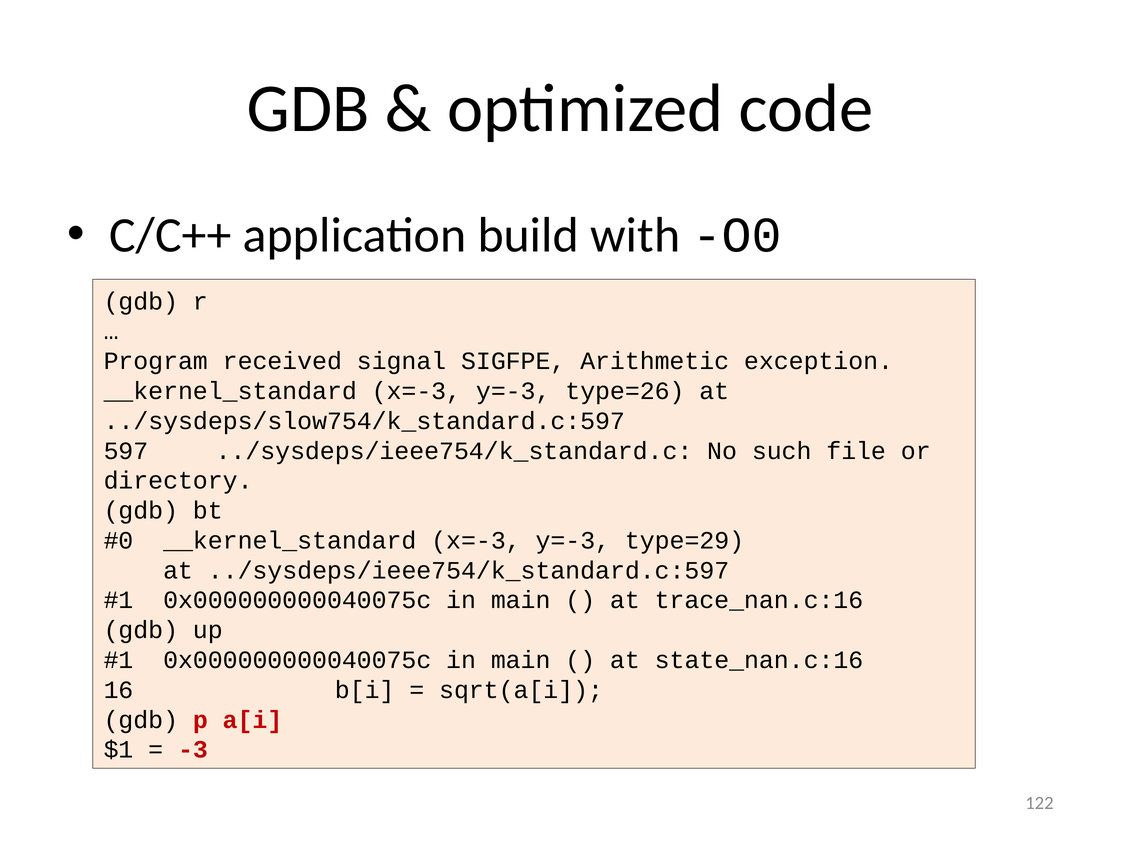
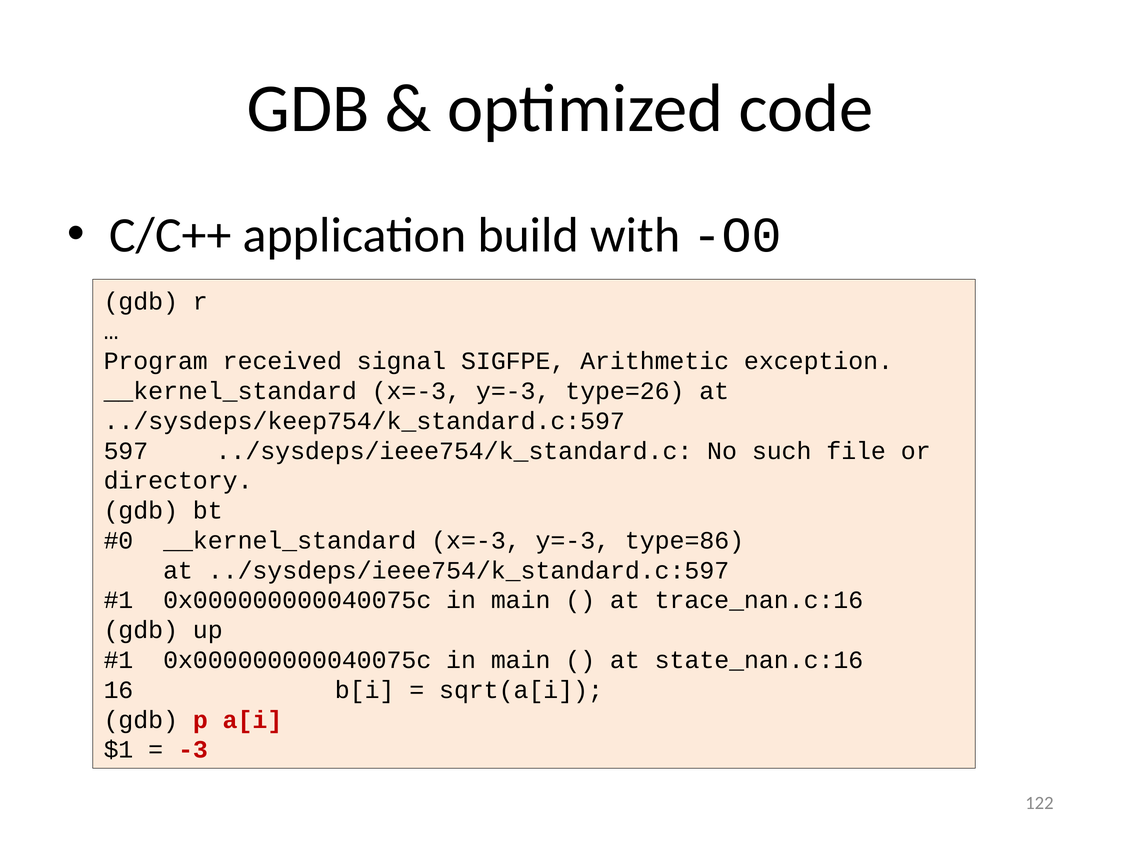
../sysdeps/slow754/k_standard.c:597: ../sysdeps/slow754/k_standard.c:597 -> ../sysdeps/keep754/k_standard.c:597 (364, 421)
type=29: type=29 -> type=86 (685, 540)
